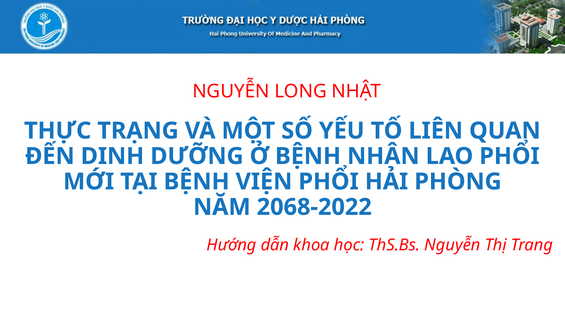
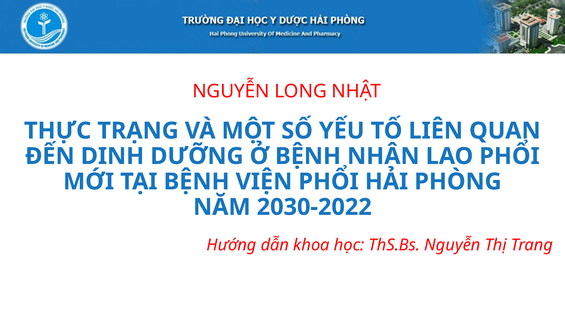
2068-2022: 2068-2022 -> 2030-2022 (314, 207)
